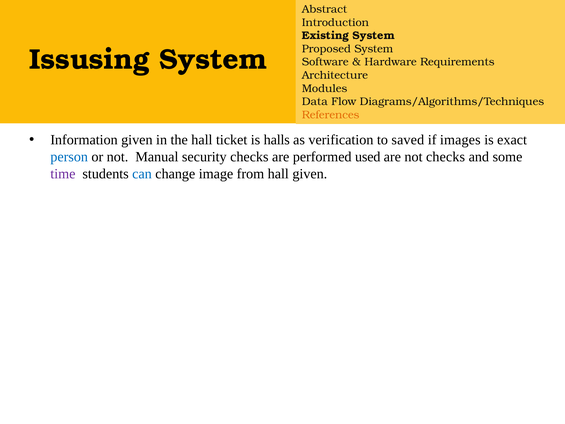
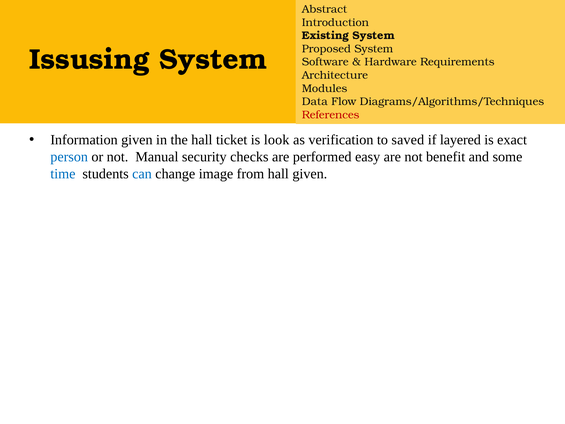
References colour: orange -> red (331, 115)
halls: halls -> look (277, 140)
images: images -> layered (460, 140)
used: used -> easy (368, 157)
not checks: checks -> benefit (446, 157)
time colour: purple -> blue (63, 174)
